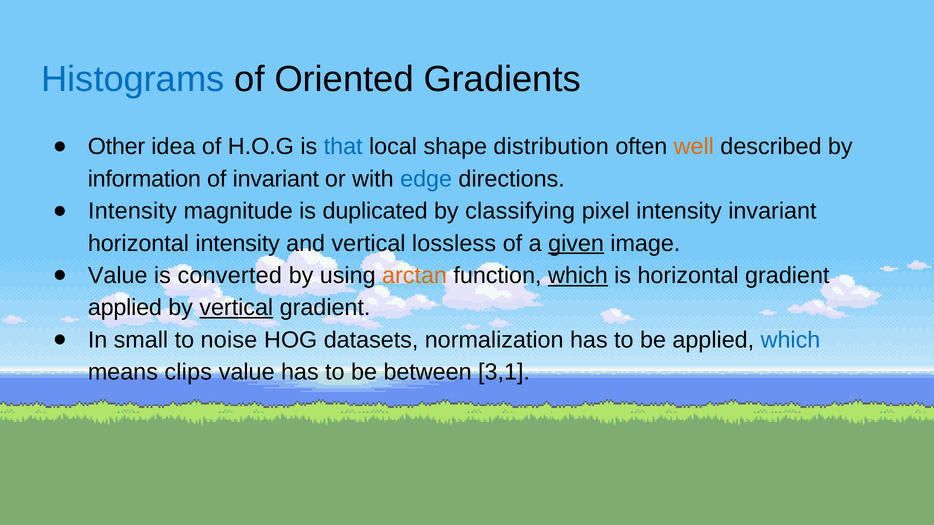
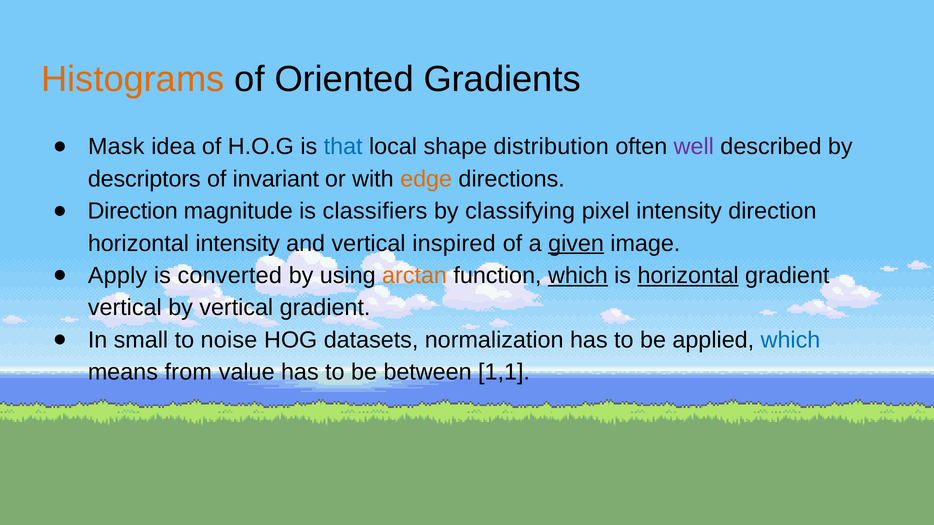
Histograms colour: blue -> orange (133, 79)
Other: Other -> Mask (116, 147)
well colour: orange -> purple (694, 147)
information: information -> descriptors (144, 179)
edge colour: blue -> orange (426, 179)
Intensity: Intensity -> Direction (133, 211)
duplicated: duplicated -> classifiers (375, 211)
intensity invariant: invariant -> direction (772, 211)
lossless: lossless -> inspired (454, 244)
Value: Value -> Apply (118, 276)
horizontal underline: none -> present (688, 276)
applied: applied -> vertical (125, 308)
vertical underline: present -> none (236, 308)
clips: clips -> from (188, 372)
3,1: 3,1 -> 1,1 (504, 372)
